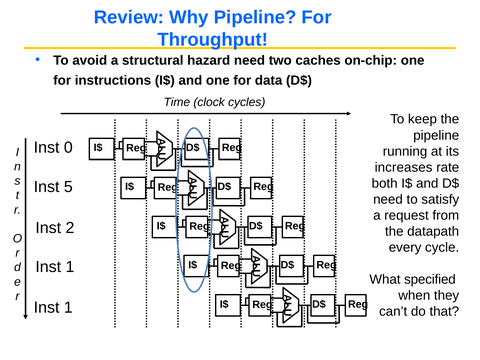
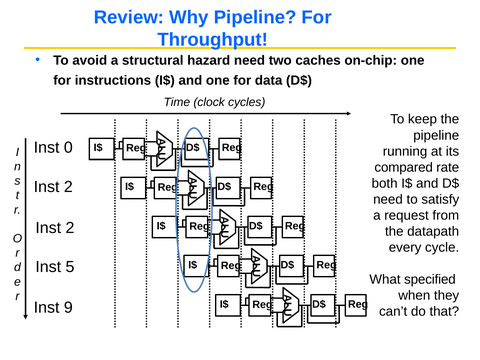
increases: increases -> compared (404, 167)
5: 5 -> 2 (68, 187)
1: 1 -> 5 (70, 267)
1: 1 -> 9 (68, 308)
